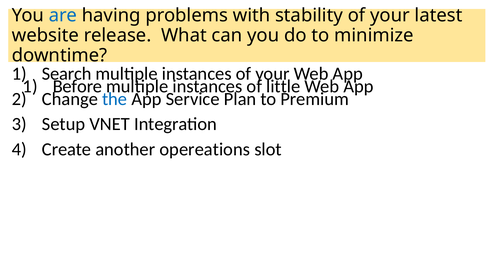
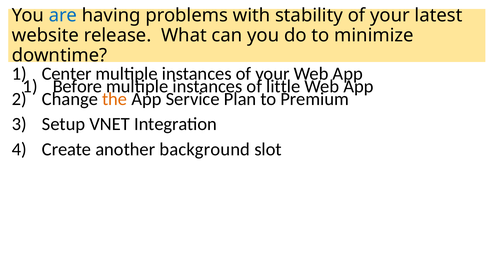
Search: Search -> Center (67, 74)
the colour: blue -> orange (115, 99)
opereations: opereations -> background (205, 149)
